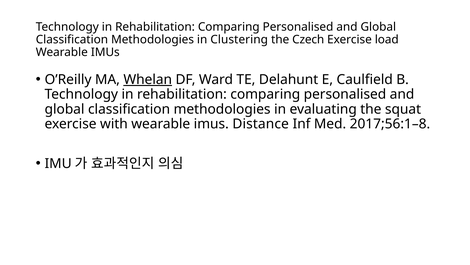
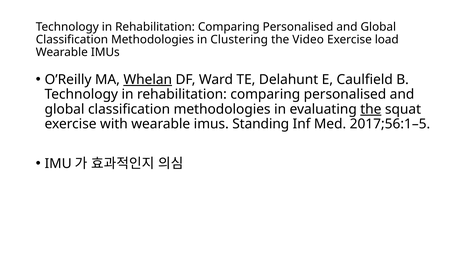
Czech: Czech -> Video (308, 40)
the underline: none -> present (371, 109)
Distance: Distance -> Standing (261, 124)
2017;56:1–8: 2017;56:1–8 -> 2017;56:1–5 (390, 124)
